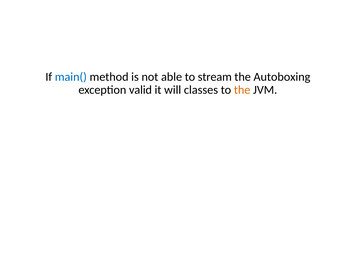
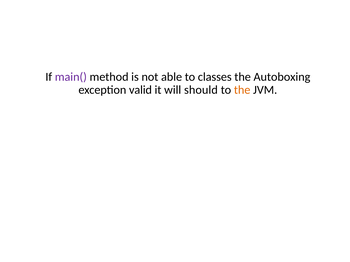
main( colour: blue -> purple (71, 77)
stream: stream -> classes (215, 77)
classes: classes -> should (201, 90)
